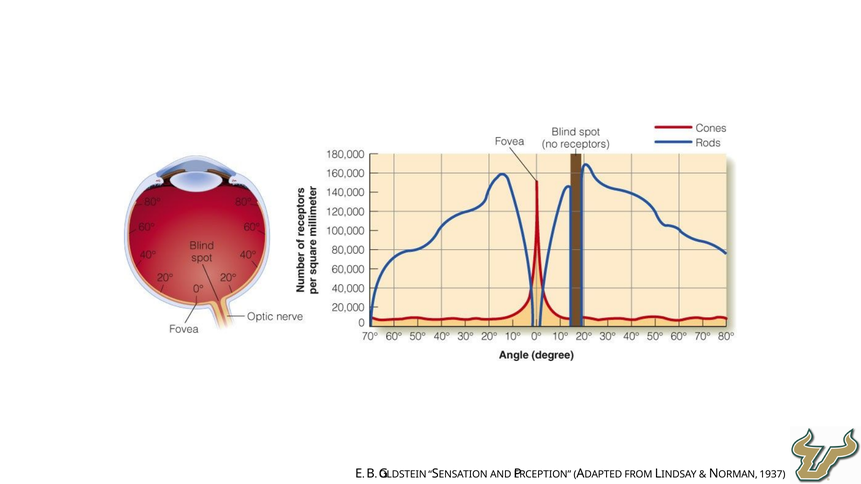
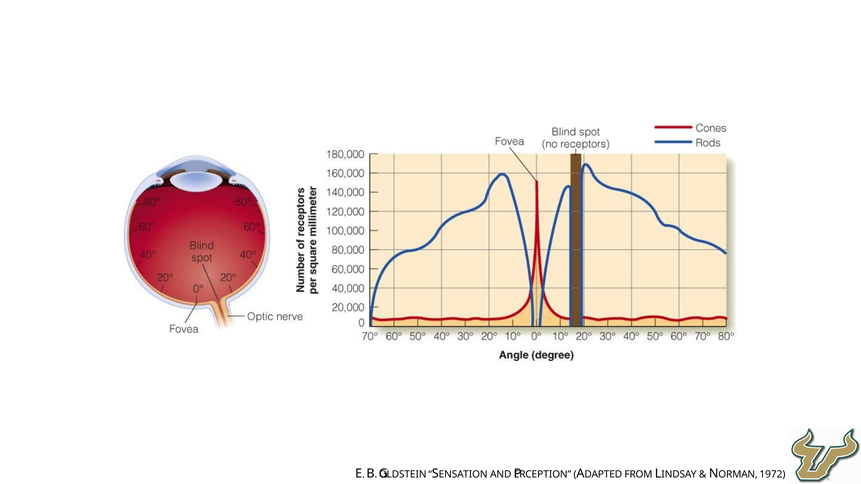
1937: 1937 -> 1972 (772, 475)
